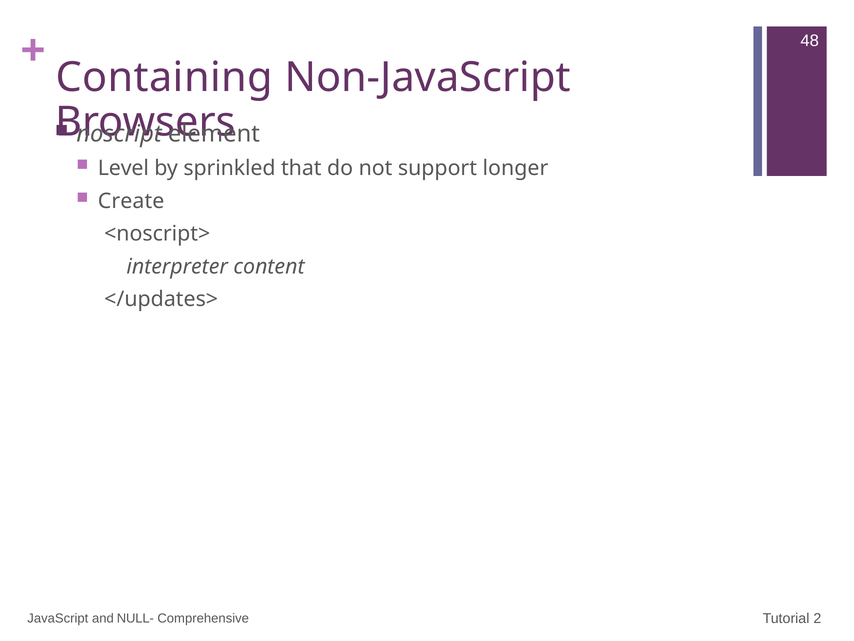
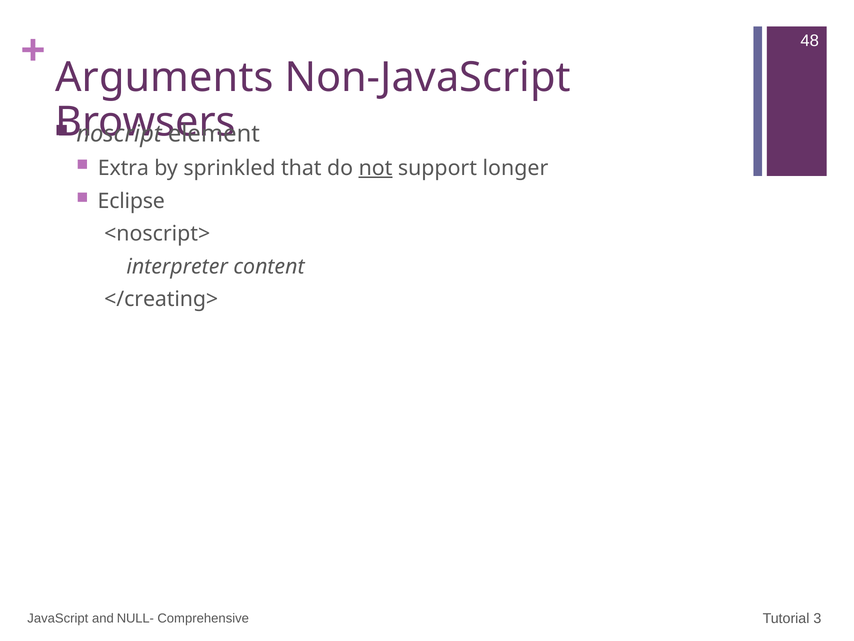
Containing: Containing -> Arguments (164, 77)
Level: Level -> Extra (123, 168)
not underline: none -> present (376, 168)
Create: Create -> Eclipse (131, 201)
</updates>: </updates> -> </creating> (161, 299)
2: 2 -> 3 (817, 618)
